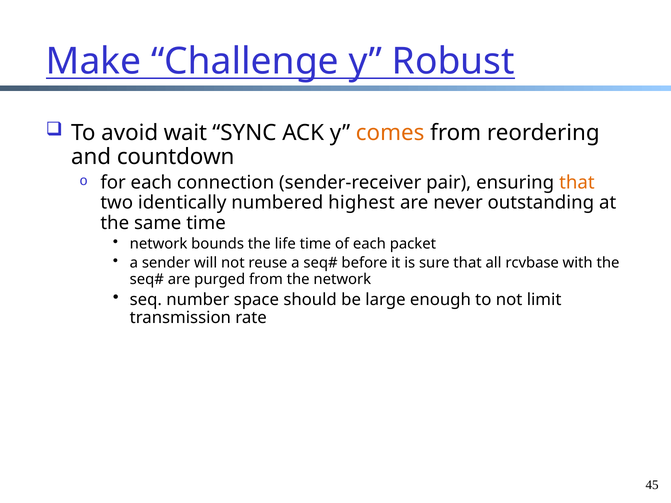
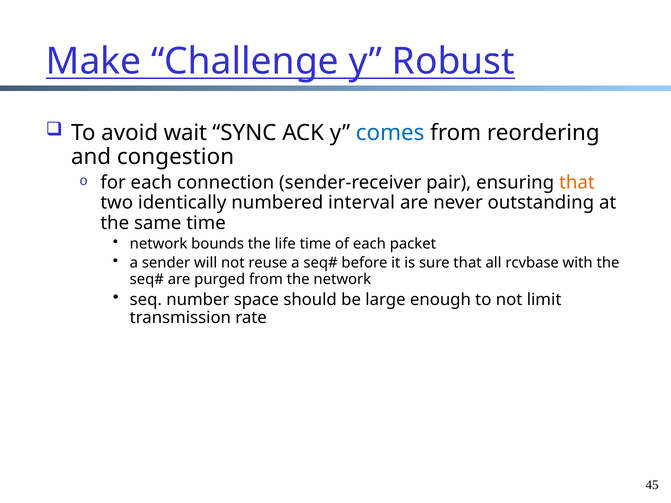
comes colour: orange -> blue (390, 133)
countdown: countdown -> congestion (176, 157)
highest: highest -> interval (362, 203)
